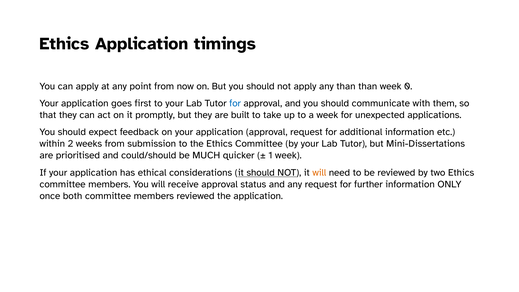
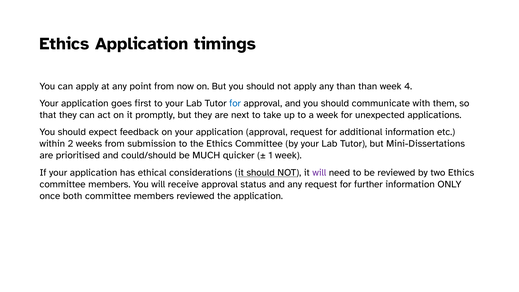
0: 0 -> 4 (408, 86)
built: built -> next (240, 115)
will colour: orange -> purple (319, 172)
